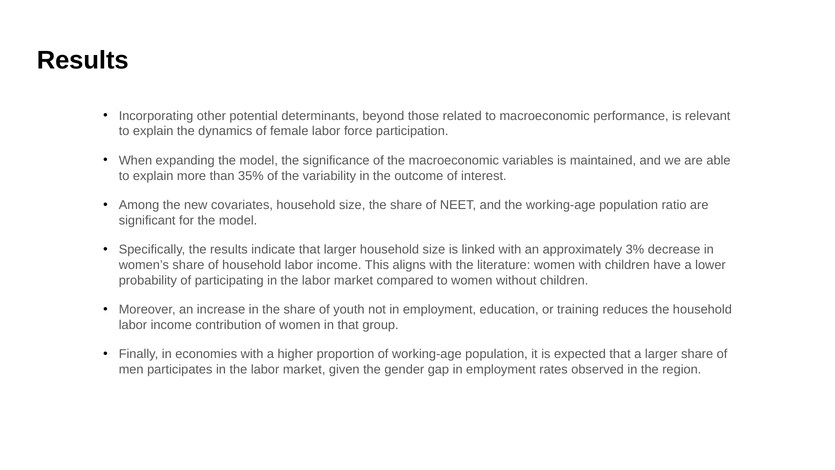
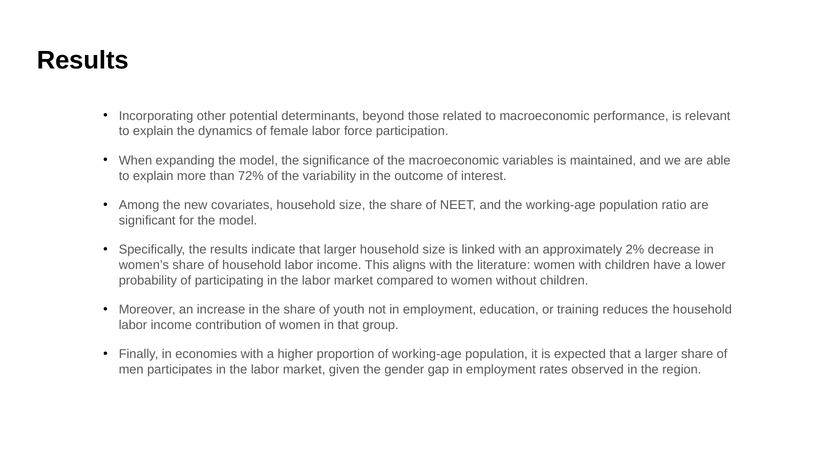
35%: 35% -> 72% (251, 176)
3%: 3% -> 2% (635, 249)
